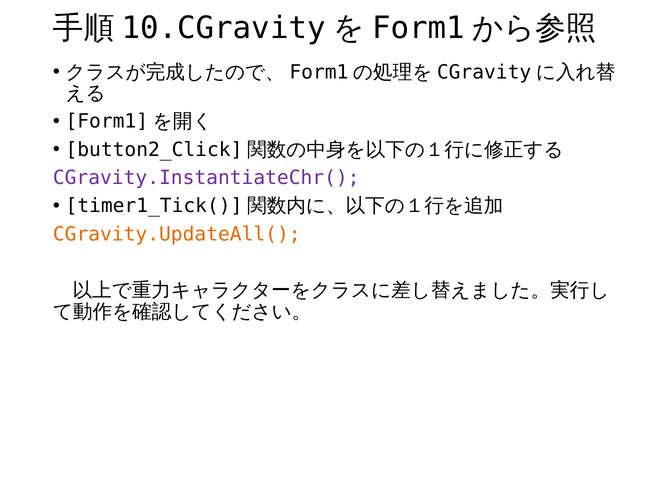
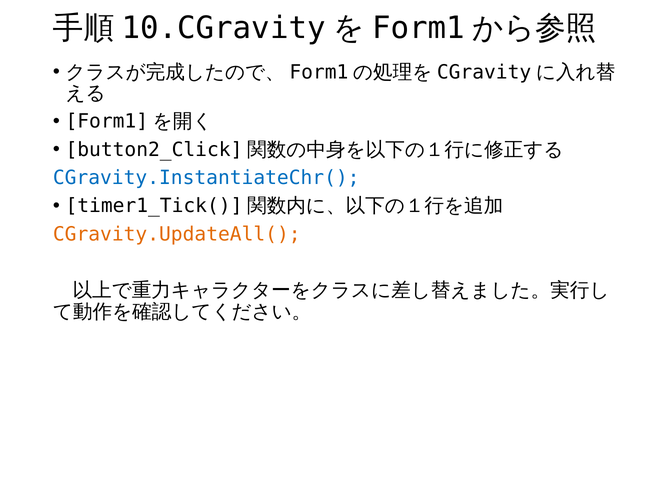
CGravity.InstantiateChr( colour: purple -> blue (206, 178)
